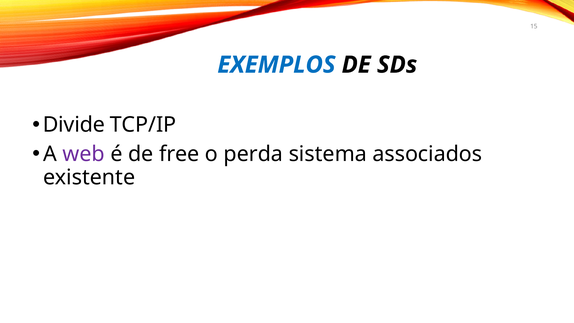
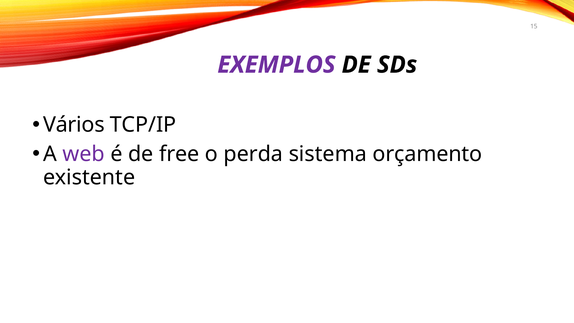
EXEMPLOS colour: blue -> purple (276, 65)
Divide: Divide -> Vários (74, 125)
associados: associados -> orçamento (427, 154)
